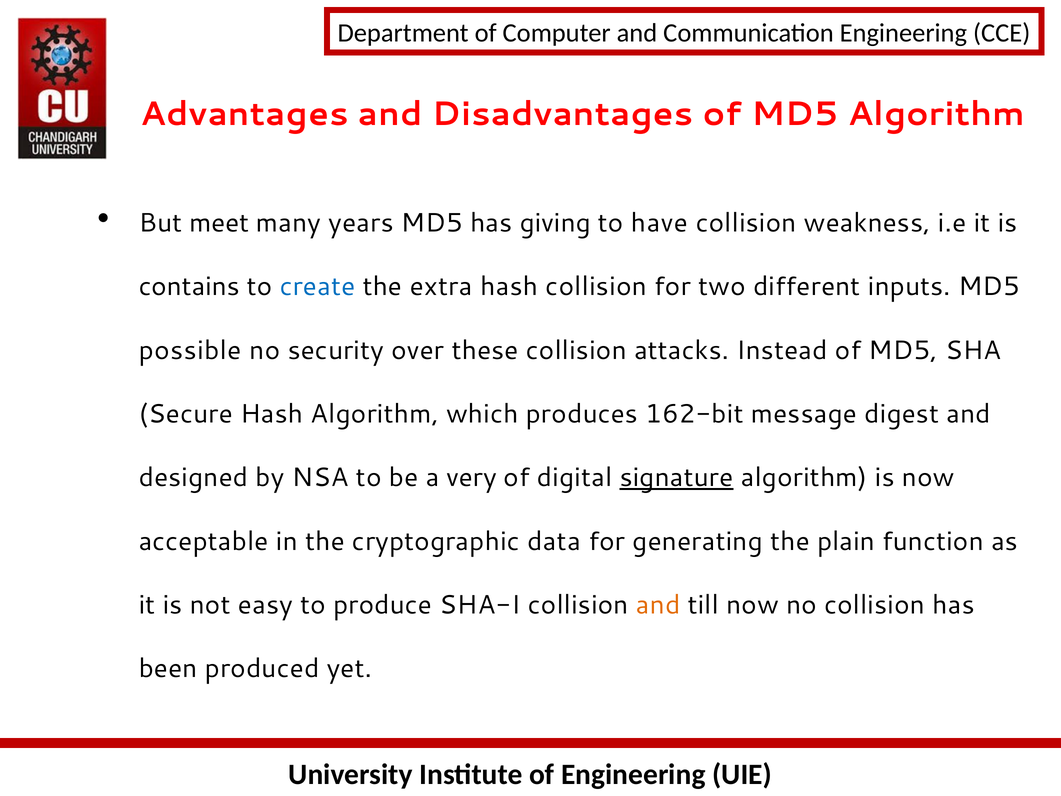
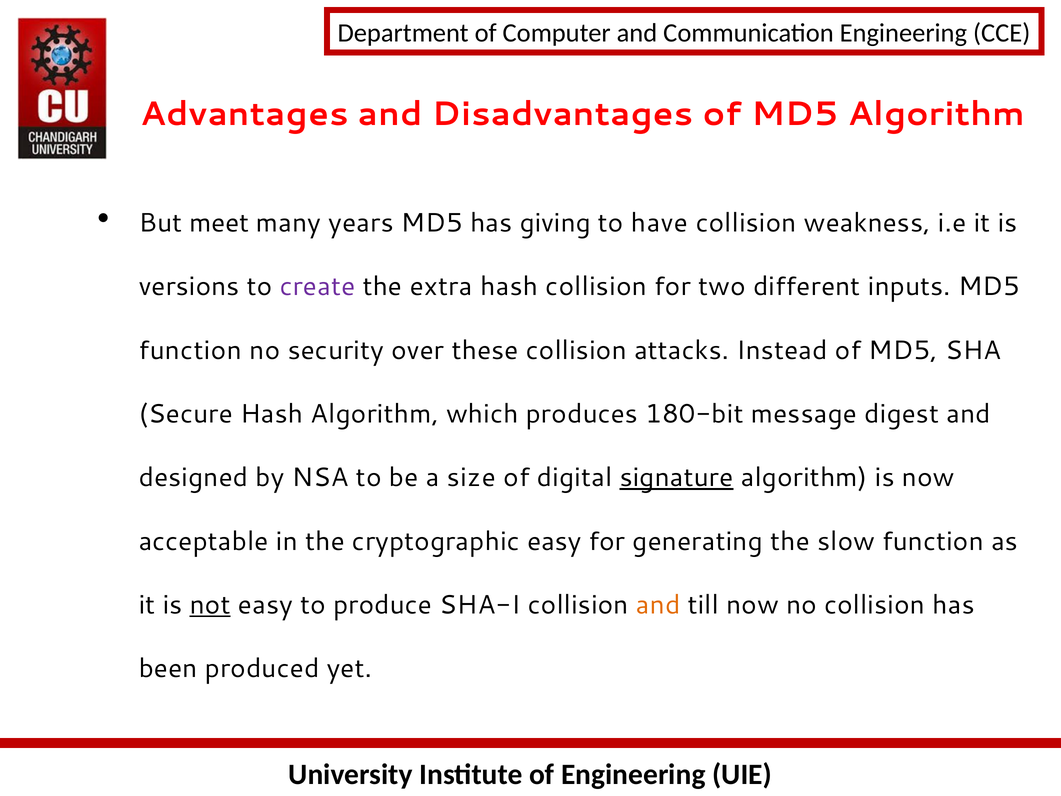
contains: contains -> versions (189, 286)
create colour: blue -> purple (318, 286)
possible: possible -> function (190, 350)
162-bit: 162-bit -> 180-bit (694, 414)
very: very -> size (471, 477)
cryptographic data: data -> easy (554, 541)
plain: plain -> slow (846, 541)
not underline: none -> present (210, 605)
